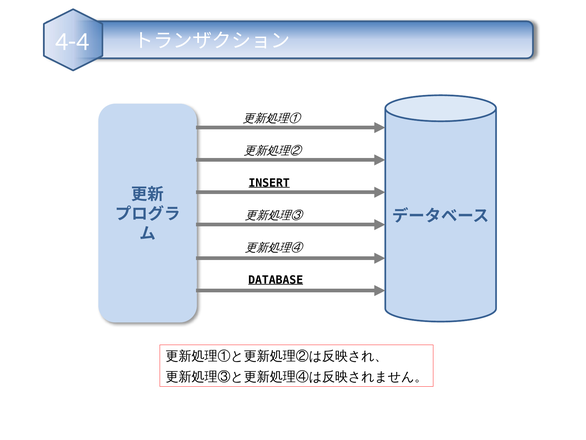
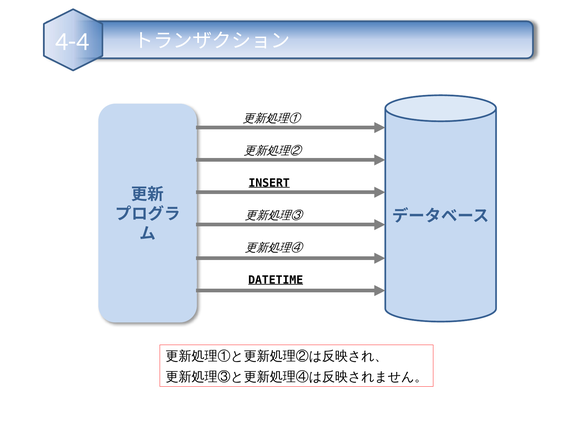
DATABASE: DATABASE -> DATETIME (276, 280)
